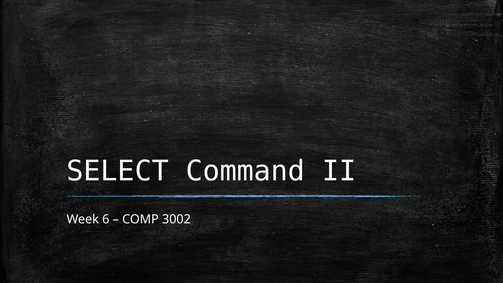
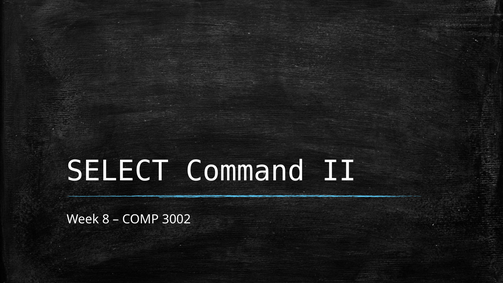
6: 6 -> 8 (106, 219)
